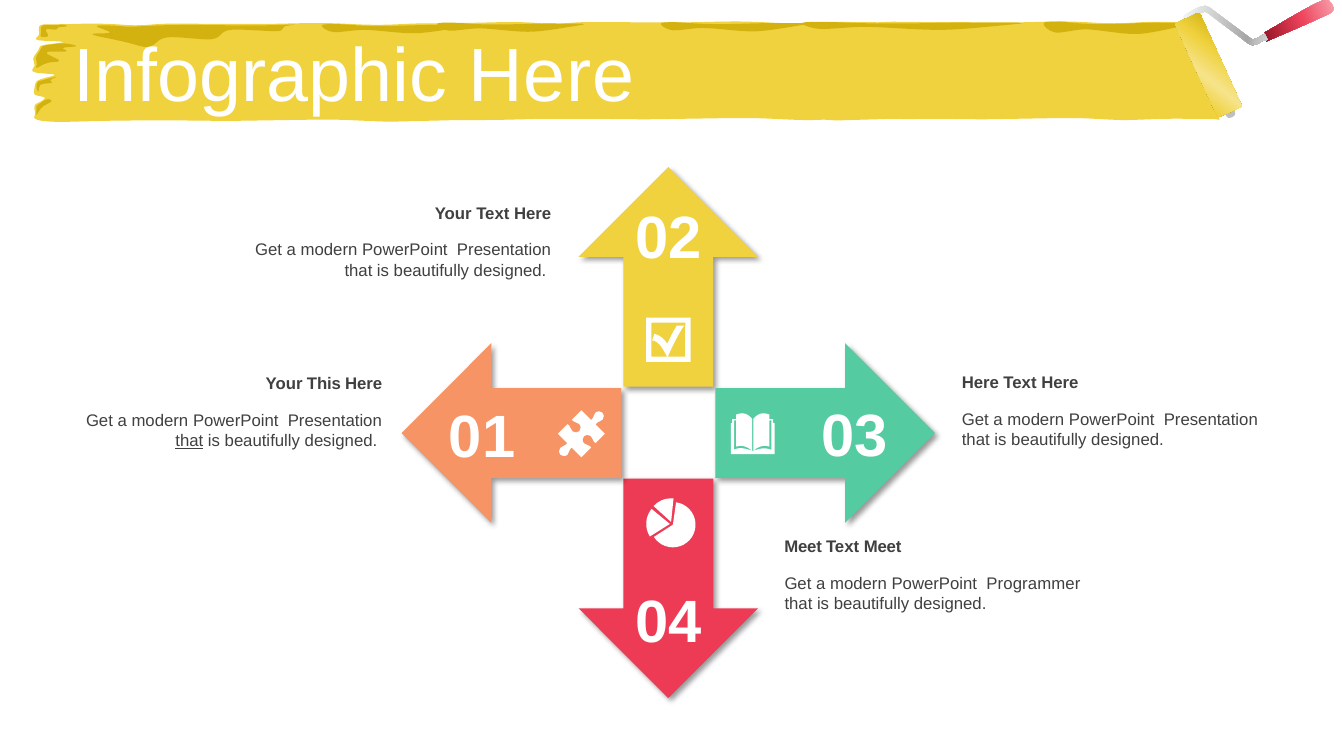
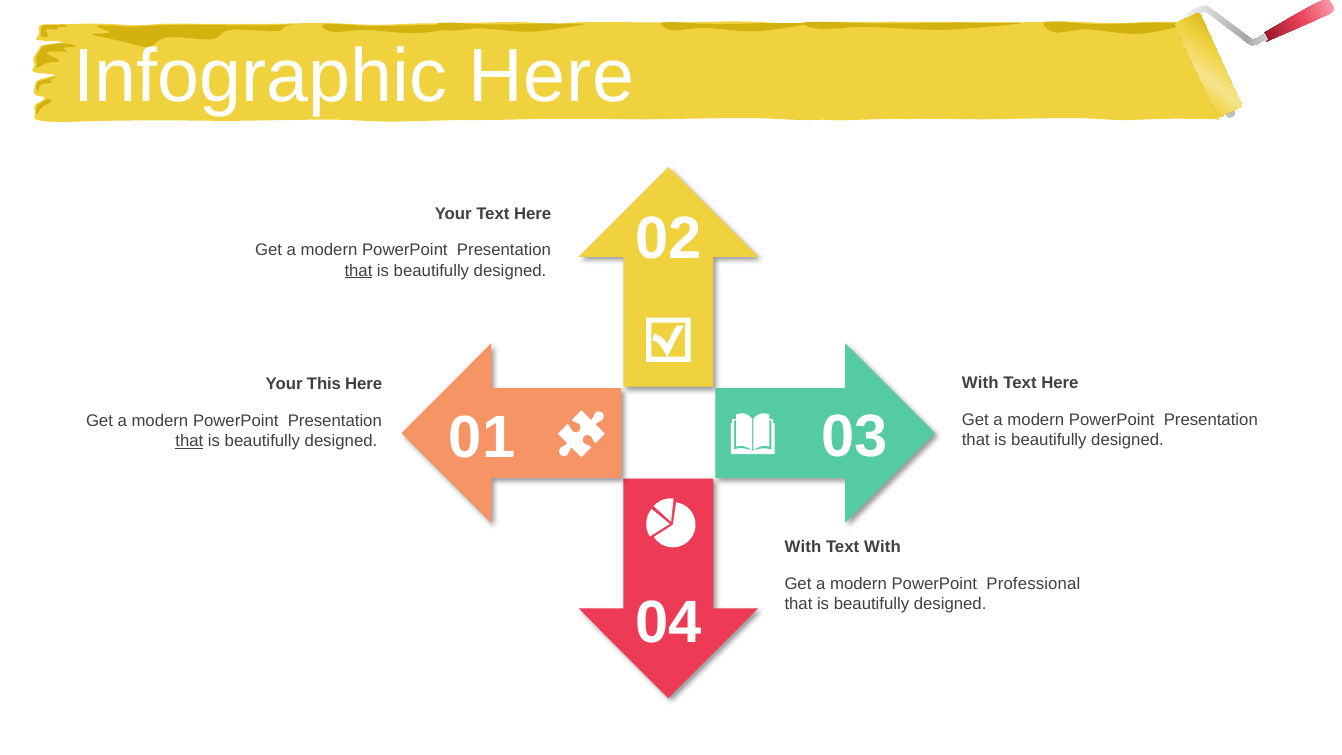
that underline: none -> present (358, 270)
Here: Here -> With (980, 383)
Meet: Meet -> With (803, 547)
Text Meet: Meet -> With (882, 547)
Programmer: Programmer -> Professional (1033, 584)
